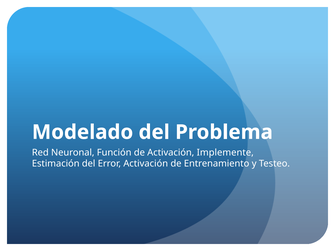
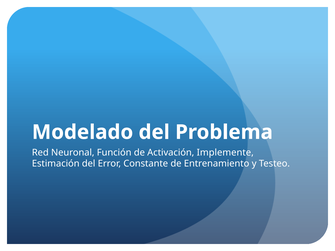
Error Activación: Activación -> Constante (146, 164)
